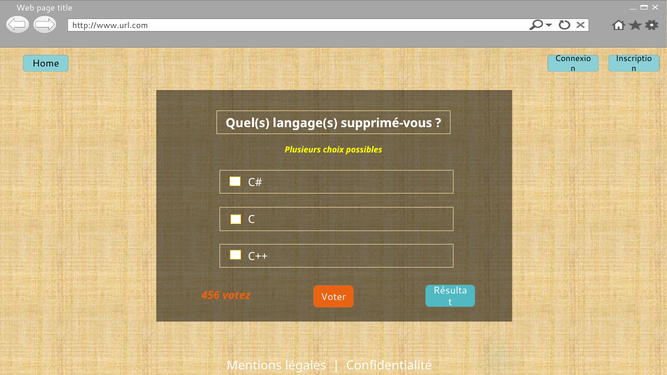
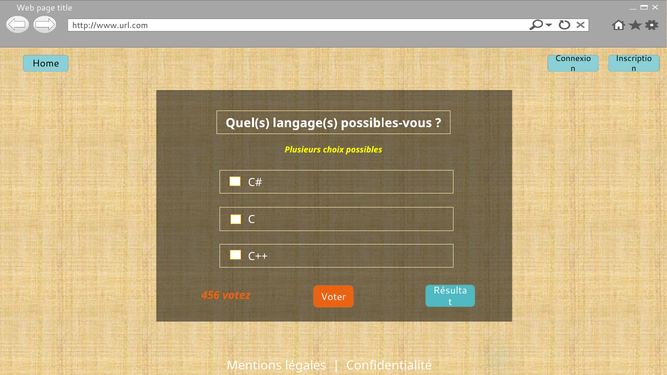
supprimé-vous: supprimé-vous -> possibles-vous (386, 123)
